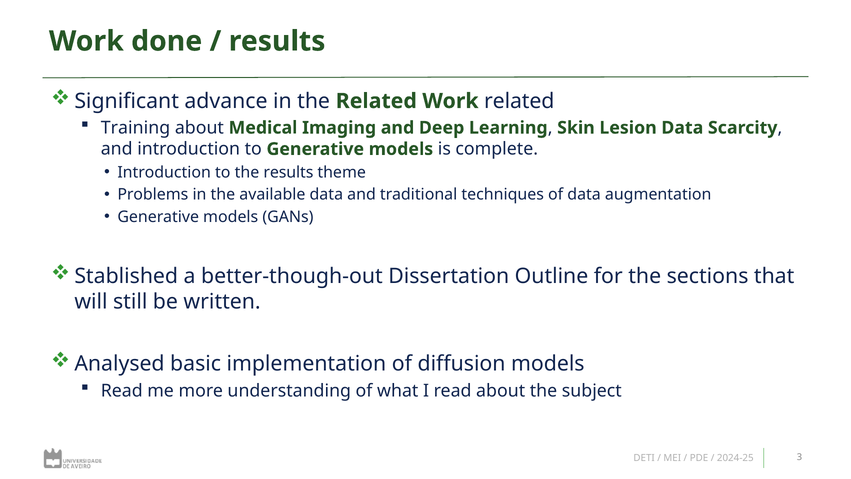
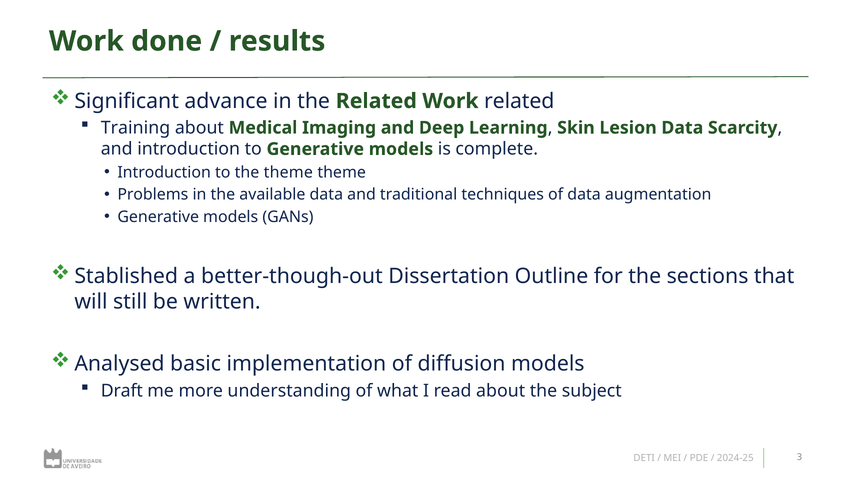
the results: results -> theme (288, 172)
Read: Read -> Draft (122, 390)
